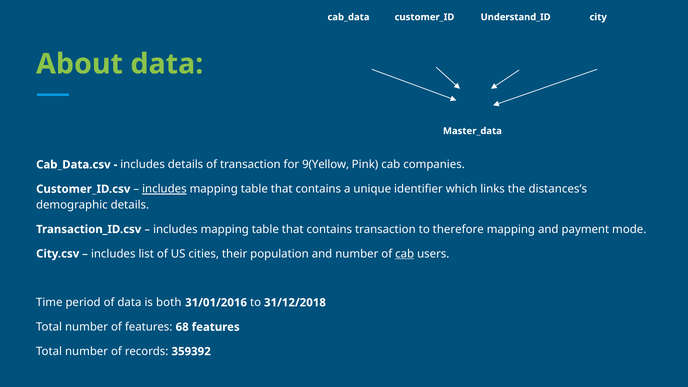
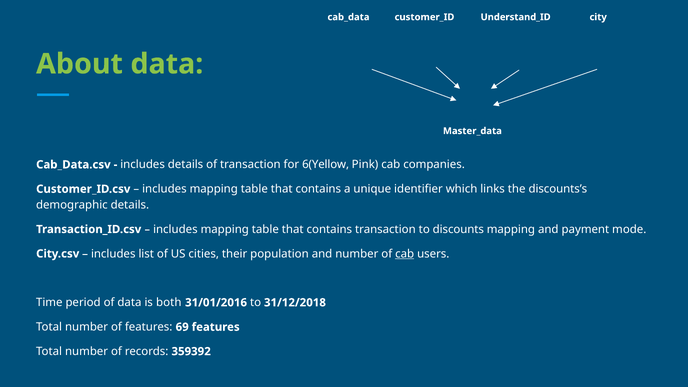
9(Yellow: 9(Yellow -> 6(Yellow (326, 165)
includes underline: present -> none (164, 189)
distances’s: distances’s -> discounts’s (558, 189)
therefore: therefore -> discounts (458, 229)
68: 68 -> 69 (182, 327)
